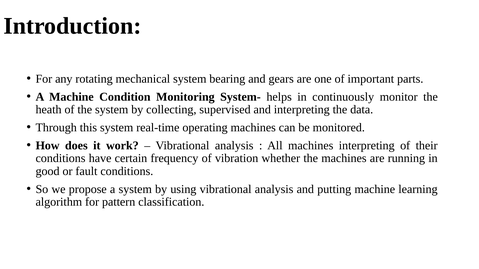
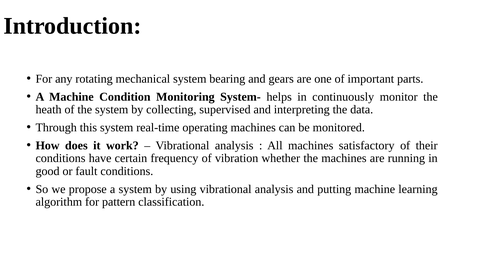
machines interpreting: interpreting -> satisfactory (367, 146)
